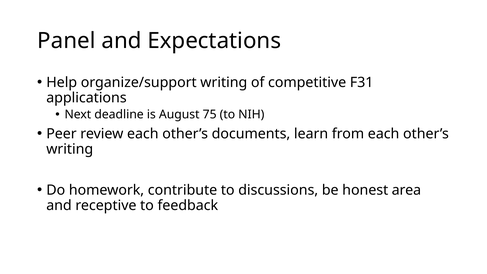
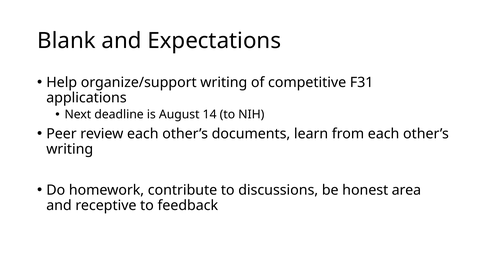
Panel: Panel -> Blank (66, 41)
75: 75 -> 14 (210, 114)
